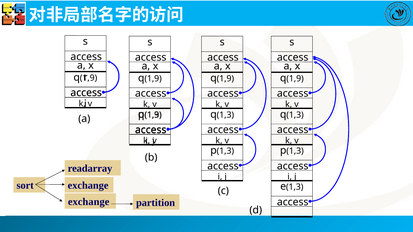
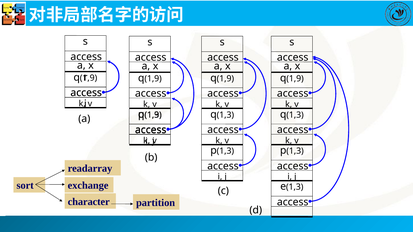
exchange: exchange -> character (89, 202)
